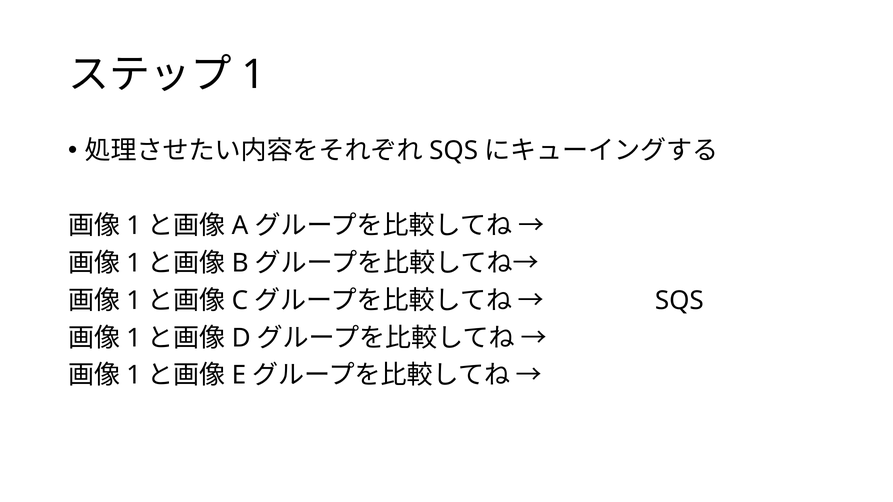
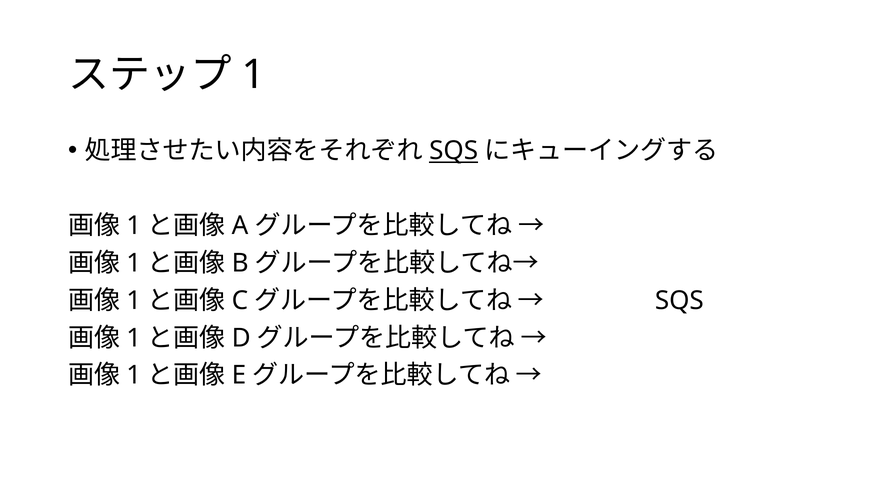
SQS underline: none -> present (454, 151)
